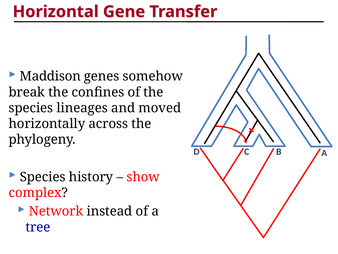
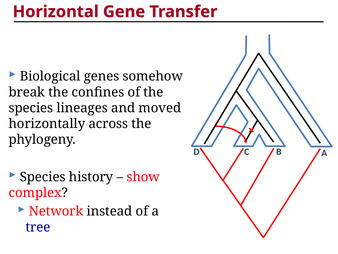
Maddison: Maddison -> Biological (50, 76)
